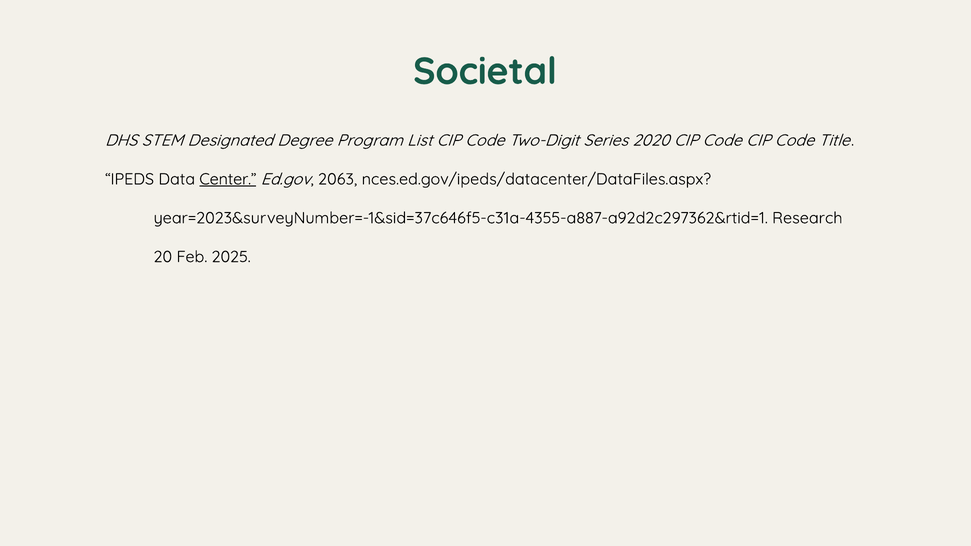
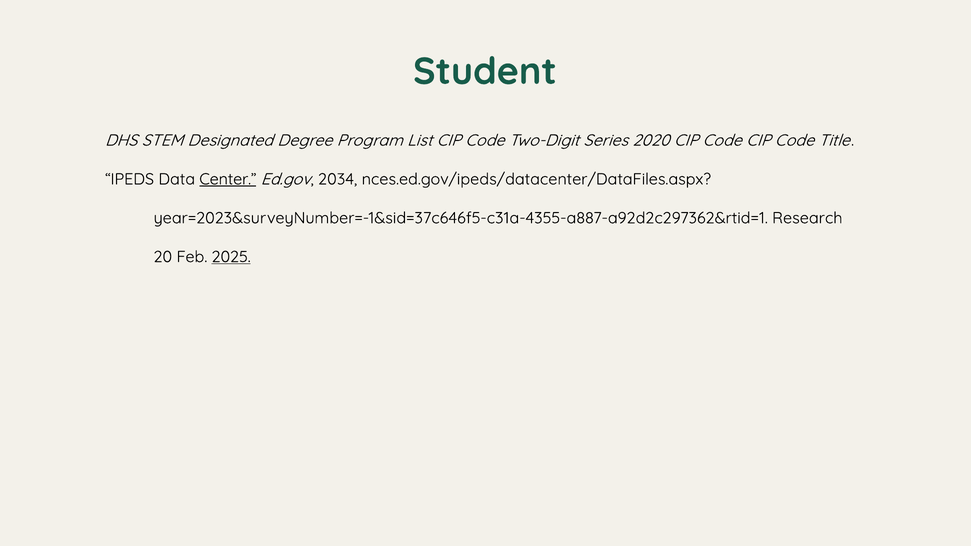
Societal: Societal -> Student (485, 72)
2063: 2063 -> 2034 (338, 179)
2025 underline: none -> present (231, 257)
